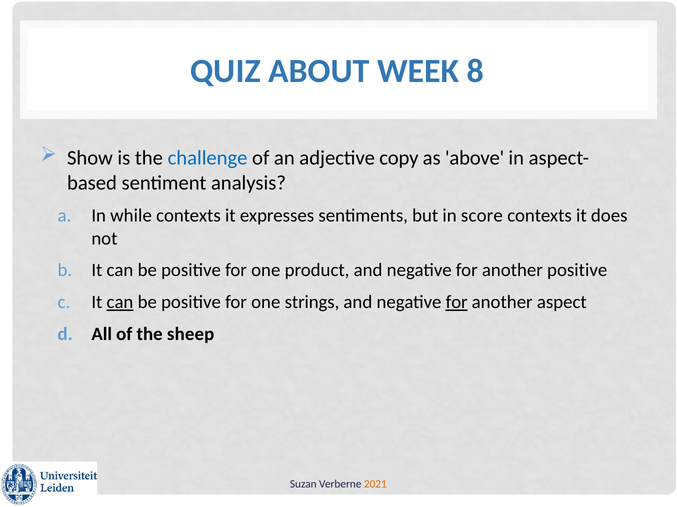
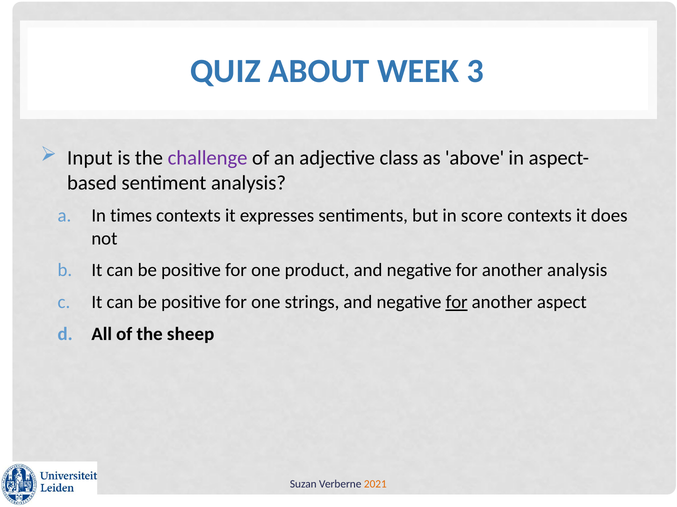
8: 8 -> 3 (476, 71)
Show: Show -> Input (90, 158)
challenge colour: blue -> purple (208, 158)
copy: copy -> class (399, 158)
while: while -> times (131, 216)
another positive: positive -> analysis (577, 271)
can underline: present -> none (120, 303)
